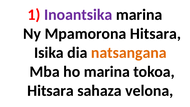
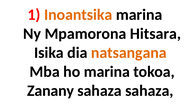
Inoantsika colour: purple -> orange (78, 15)
Hitsara: Hitsara -> Zanany (51, 91)
sahaza velona: velona -> sahaza (149, 91)
